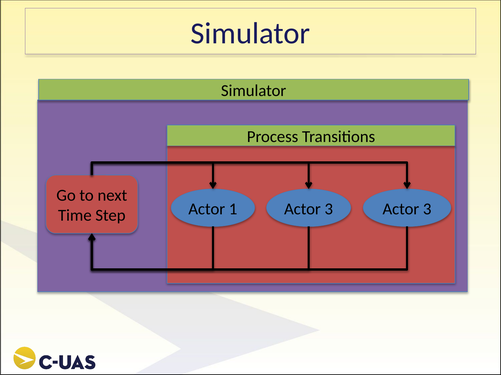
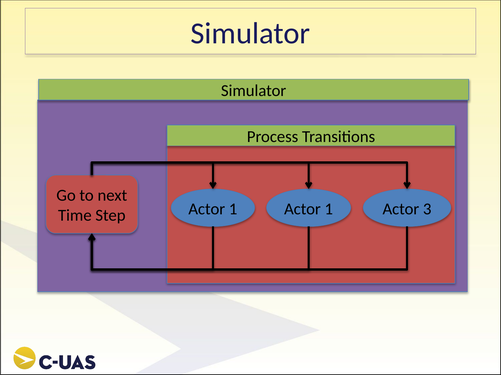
1 Actor 3: 3 -> 1 (329, 209)
